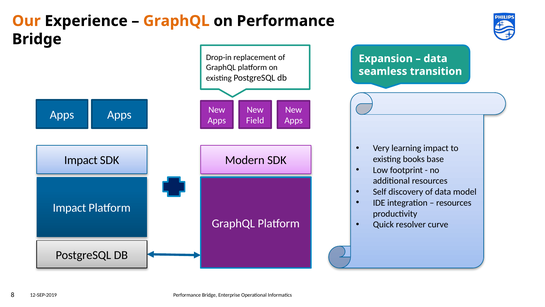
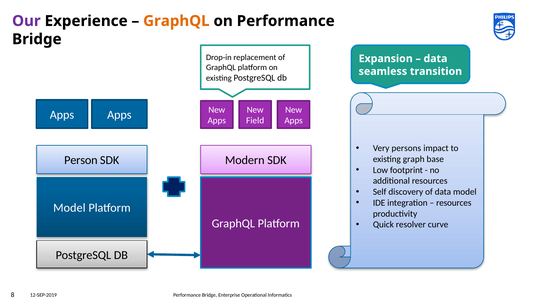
Our colour: orange -> purple (26, 21)
learning: learning -> persons (406, 148)
Impact: Impact -> Person (81, 160)
books: books -> graph (414, 159)
Impact: Impact -> Model (69, 208)
